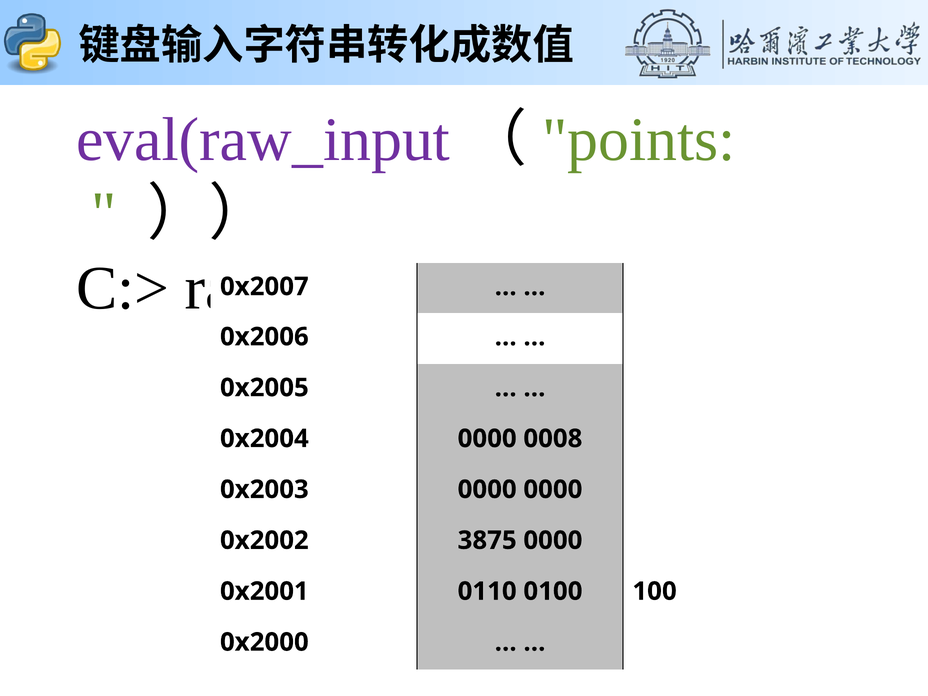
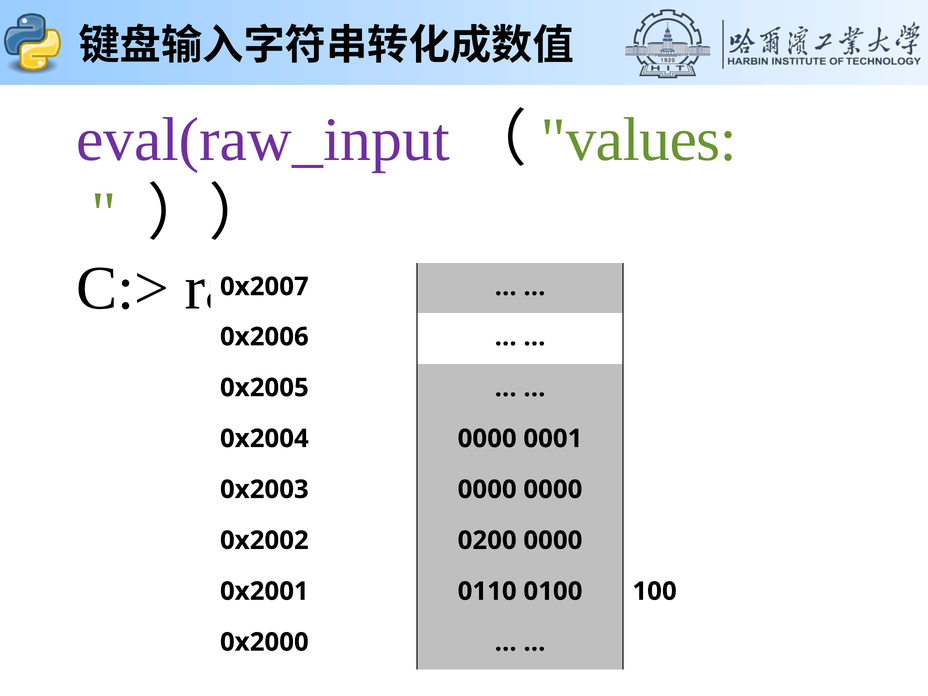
points: points -> values (639, 140)
0008: 0008 -> 0001 (553, 439)
3875: 3875 -> 0200 (487, 540)
